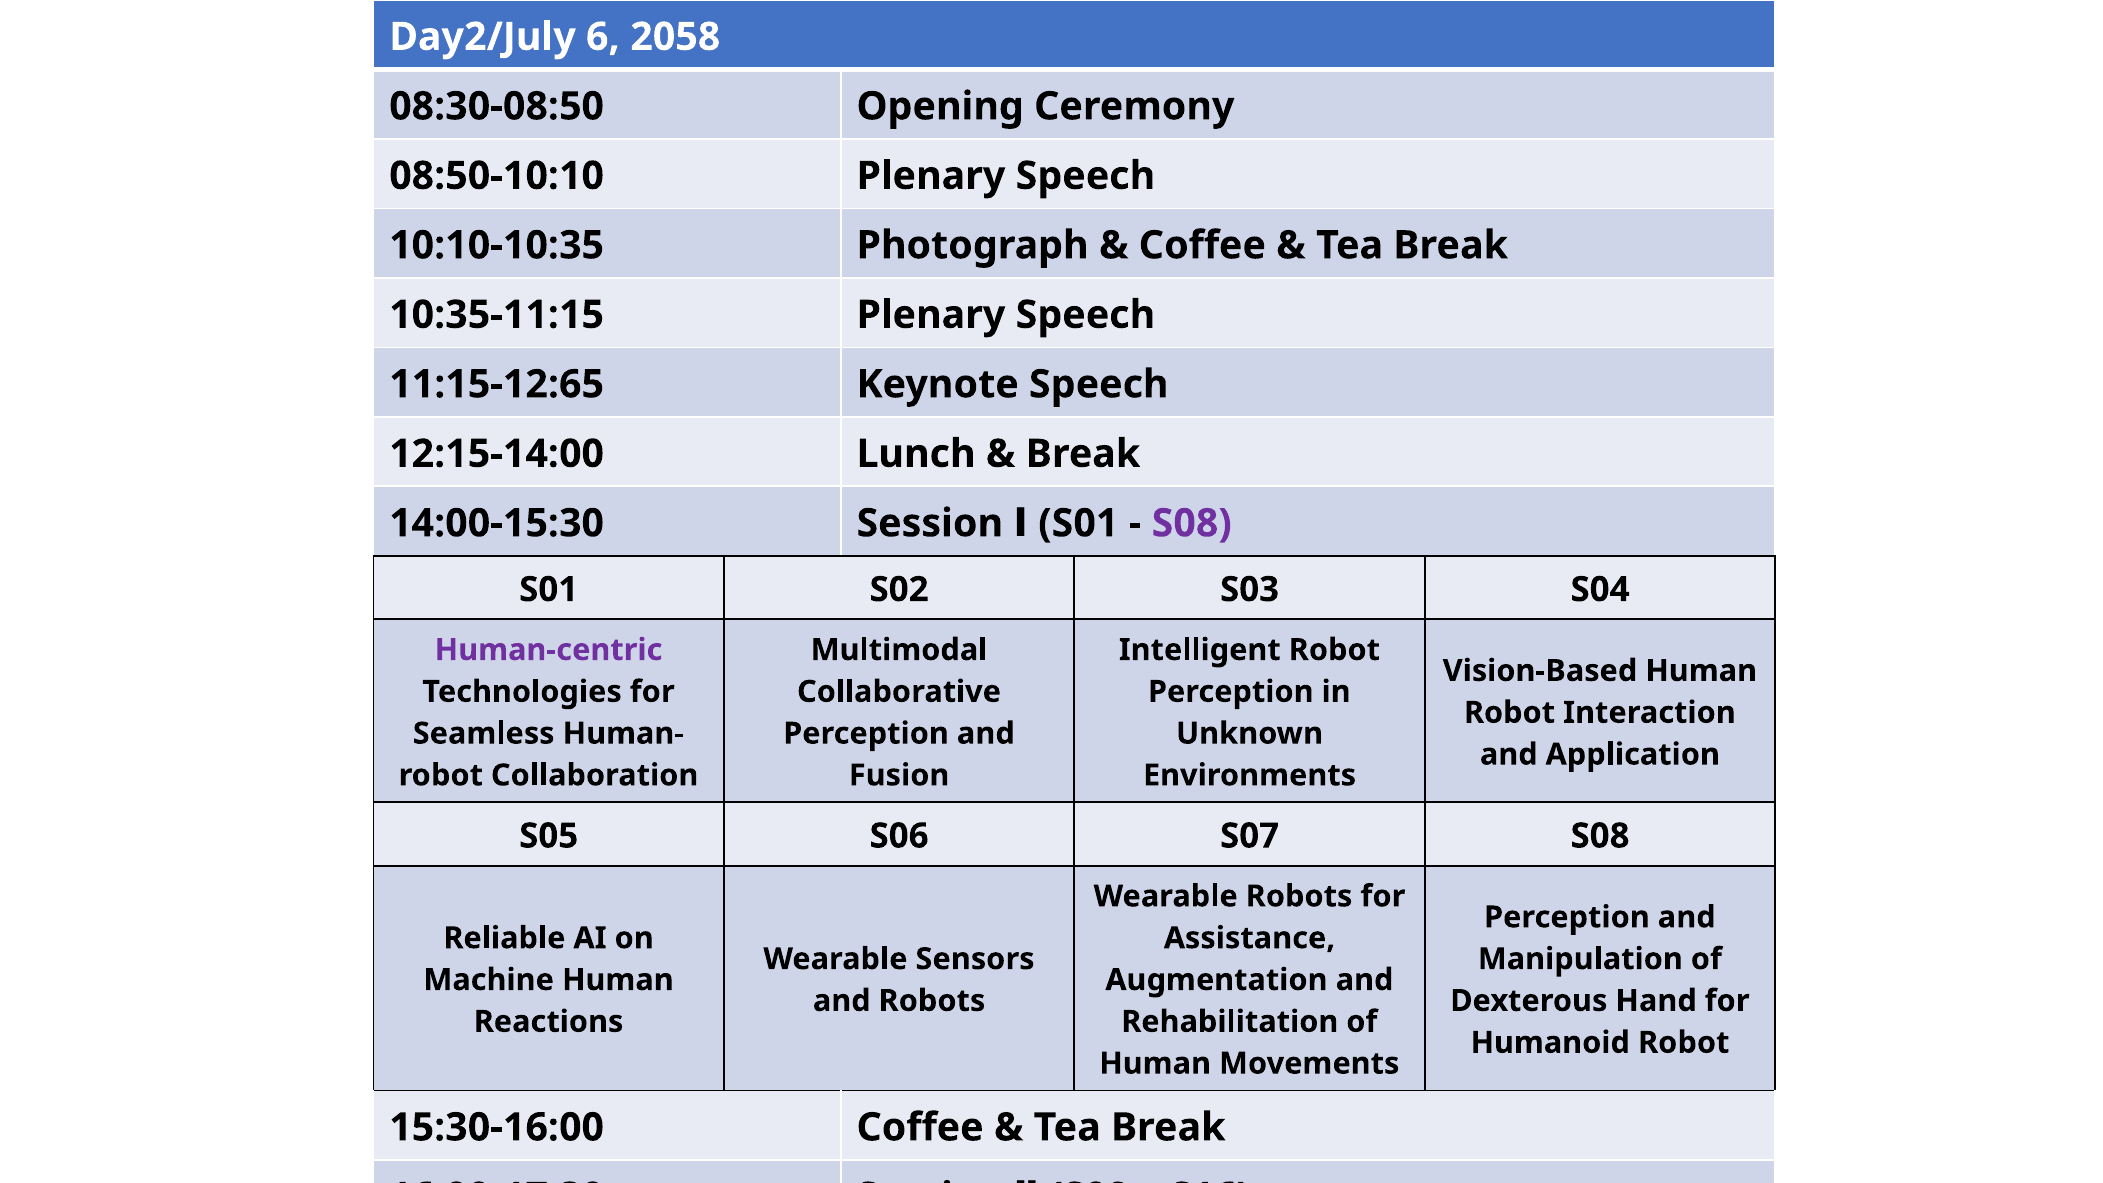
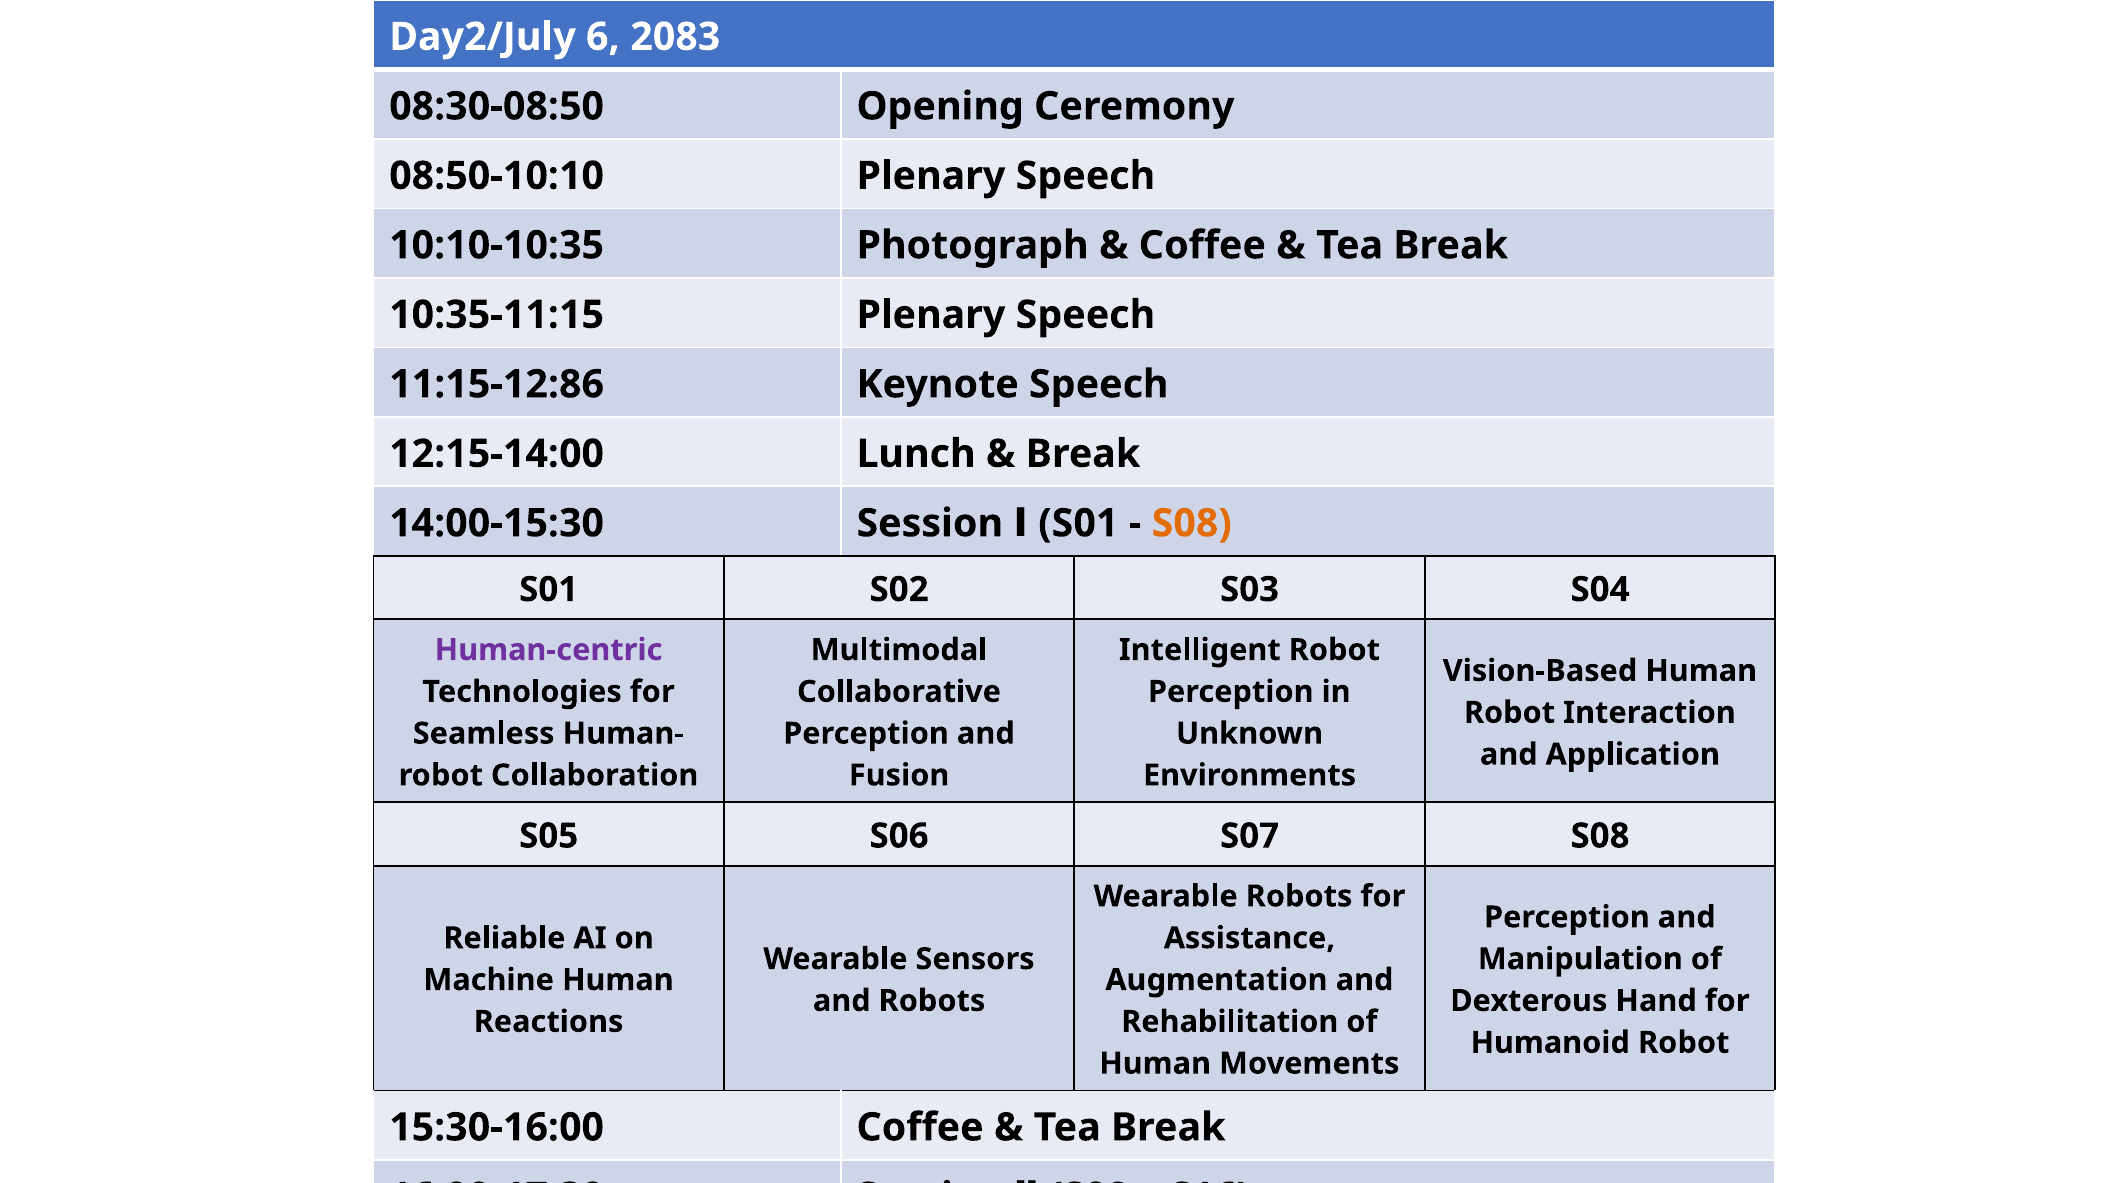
2058: 2058 -> 2083 (675, 37)
11:15-12:65: 11:15-12:65 -> 11:15-12:86 (497, 384)
S08 colour: purple -> orange (1192, 523)
